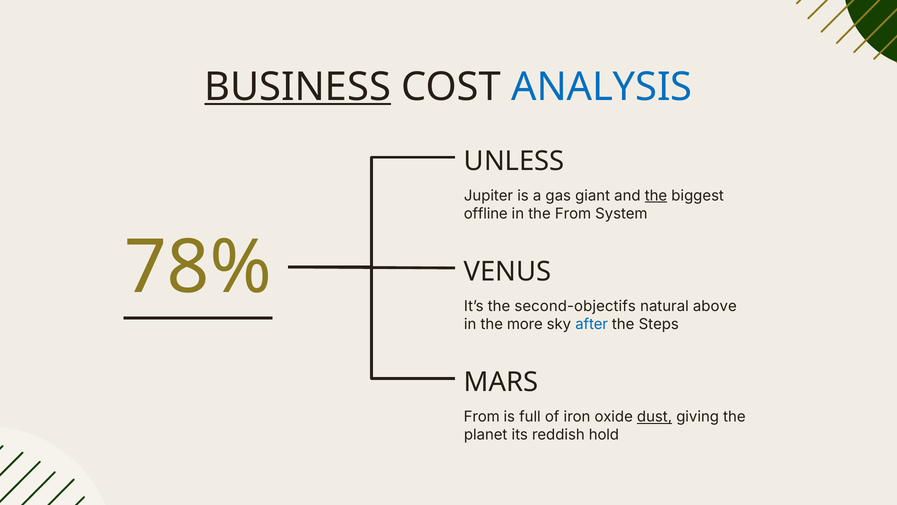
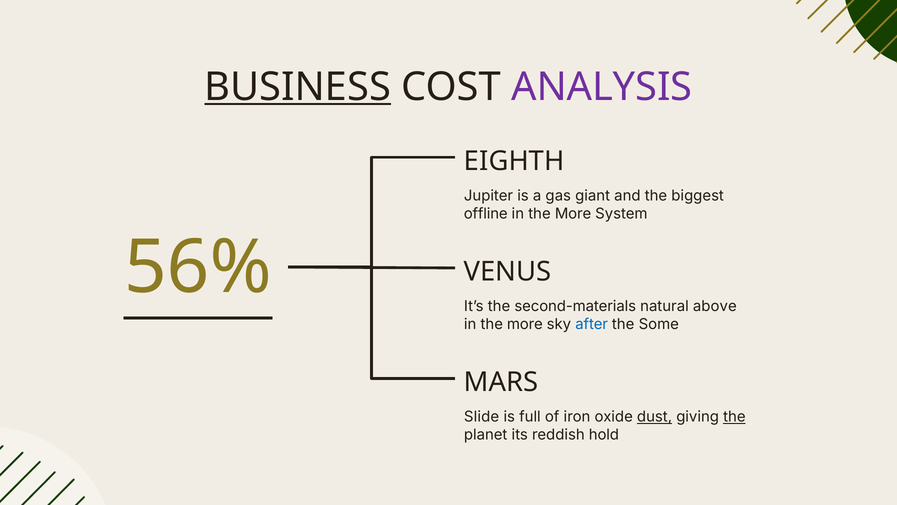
ANALYSIS colour: blue -> purple (602, 87)
UNLESS: UNLESS -> EIGHTH (514, 161)
the underline: present -> none (656, 196)
From: From -> More (573, 213)
78%: 78% -> 56% (198, 267)
second-objectifs: second-objectifs -> second-materials (575, 306)
Steps: Steps -> Some (659, 324)
From: From -> Slide (482, 417)
the underline: none -> present (734, 417)
